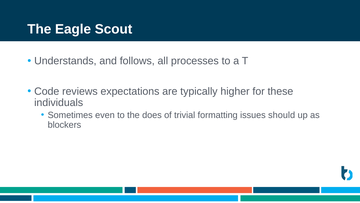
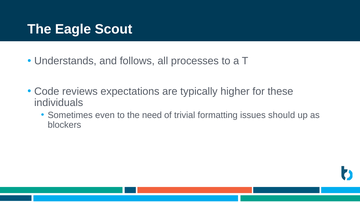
does: does -> need (152, 115)
